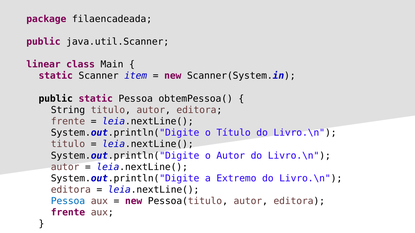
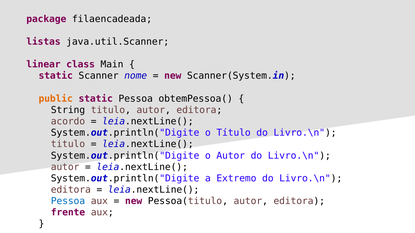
public: public -> listas (43, 42)
item: item -> nome (136, 76)
public colour: black -> orange (56, 99)
frente: frente -> acordo (68, 122)
